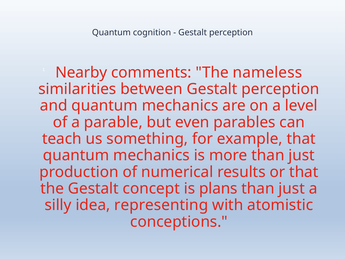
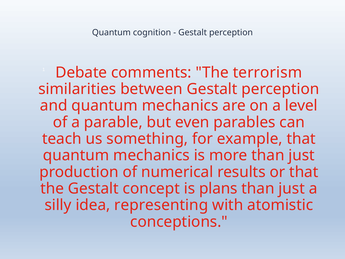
Nearby: Nearby -> Debate (81, 72)
nameless: nameless -> terrorism (267, 72)
